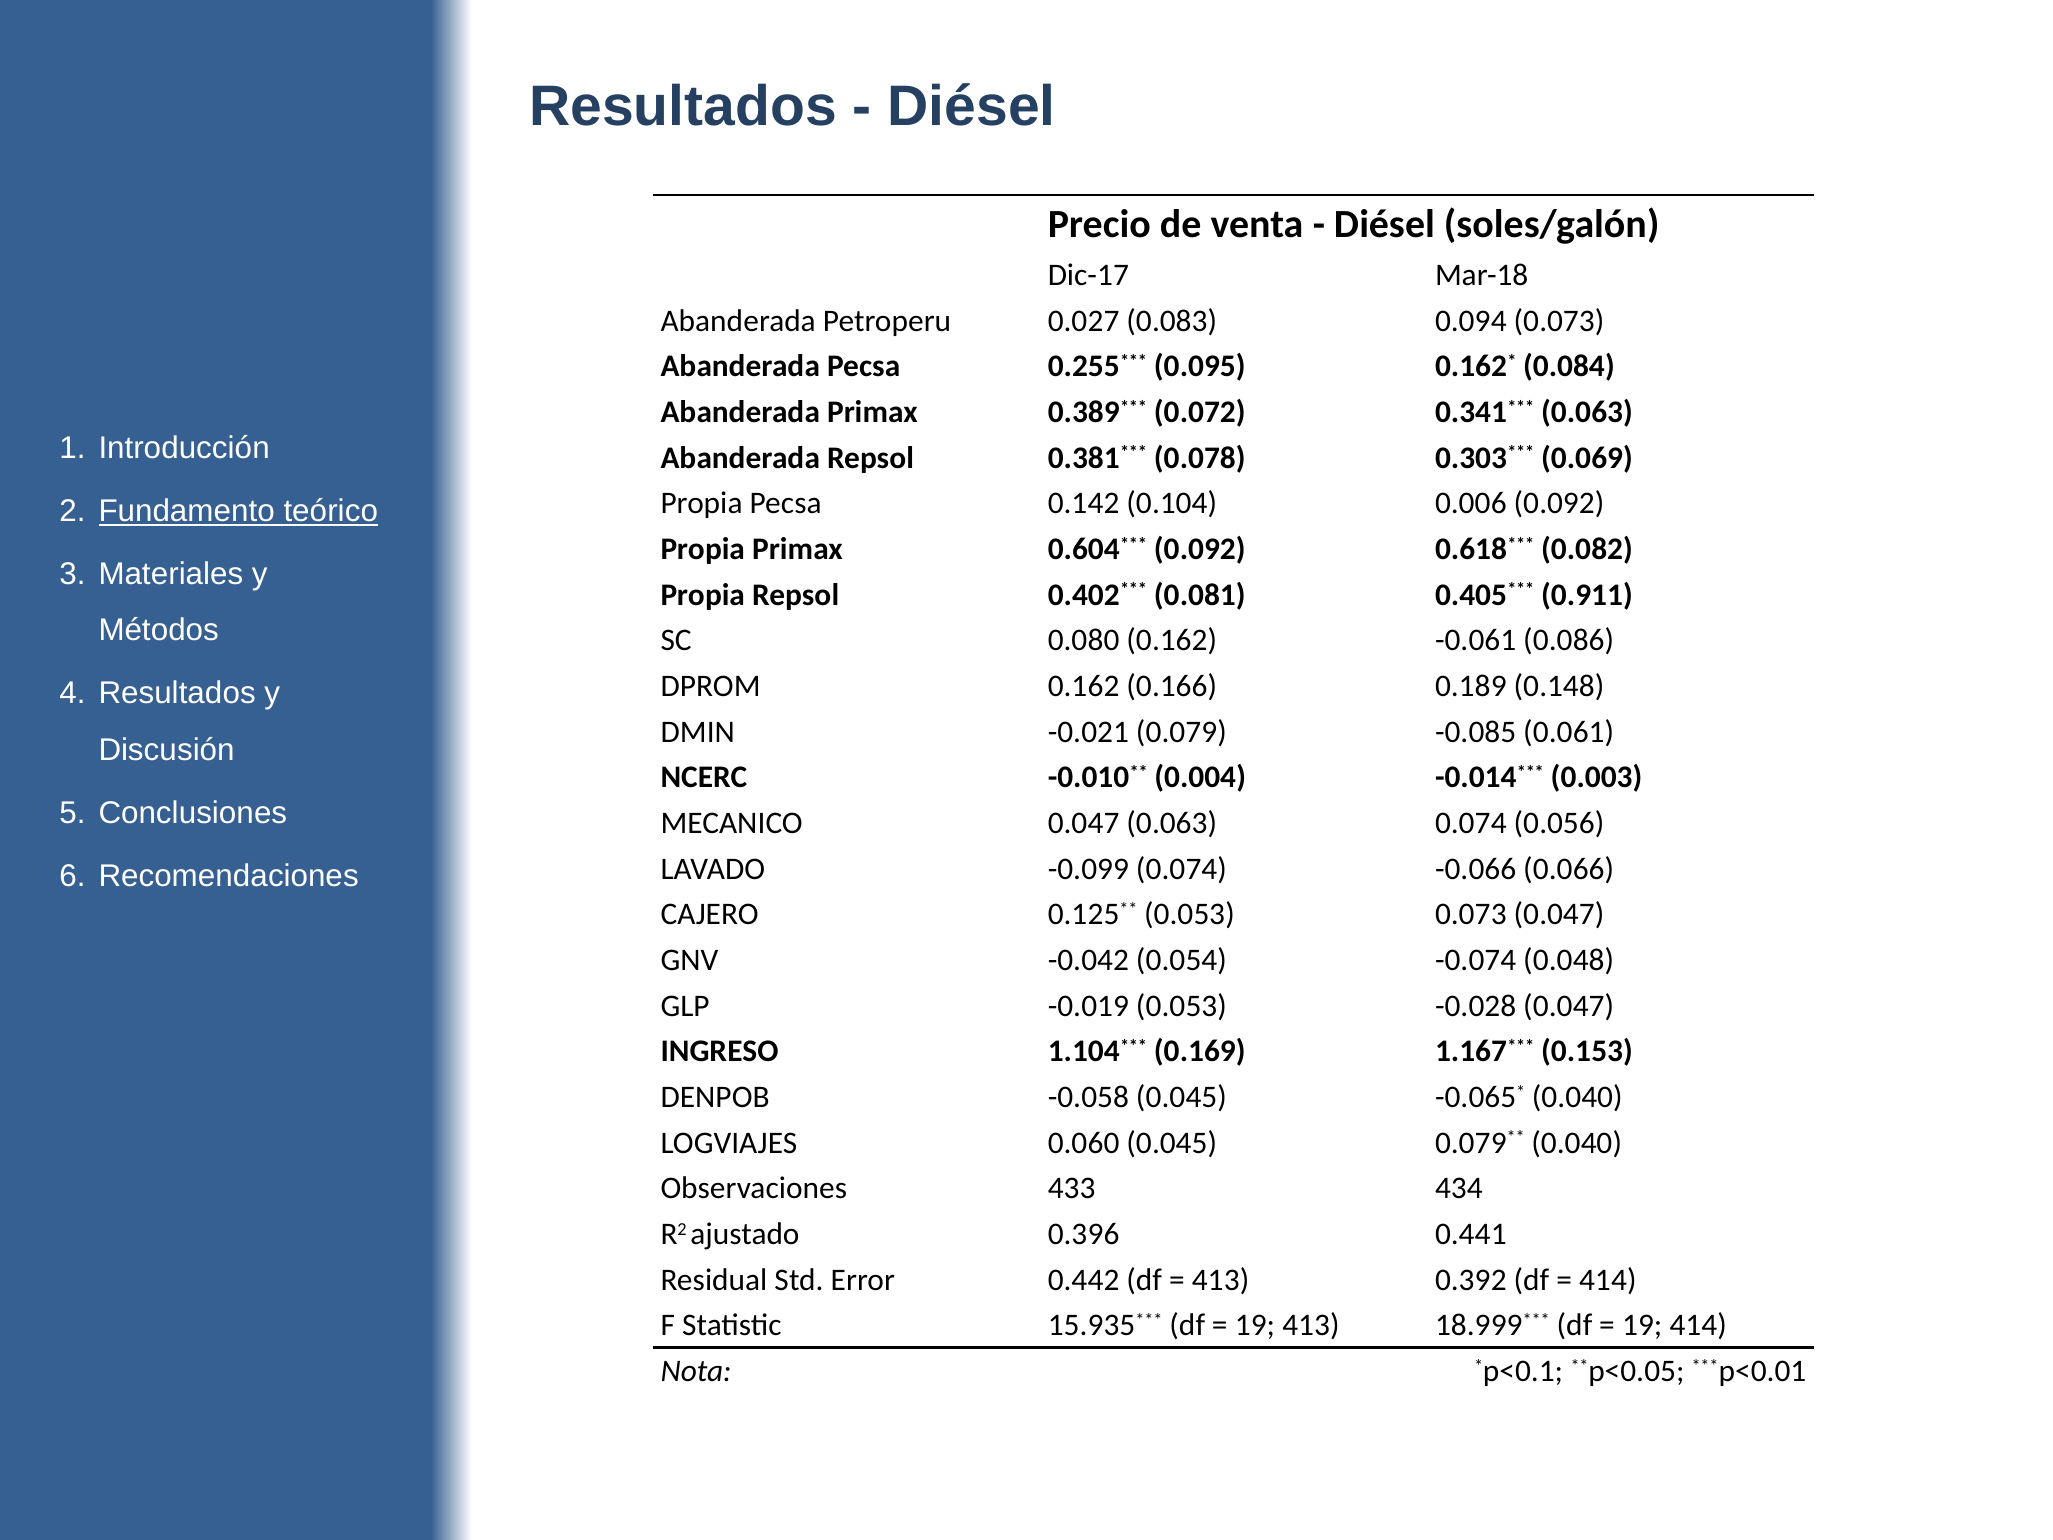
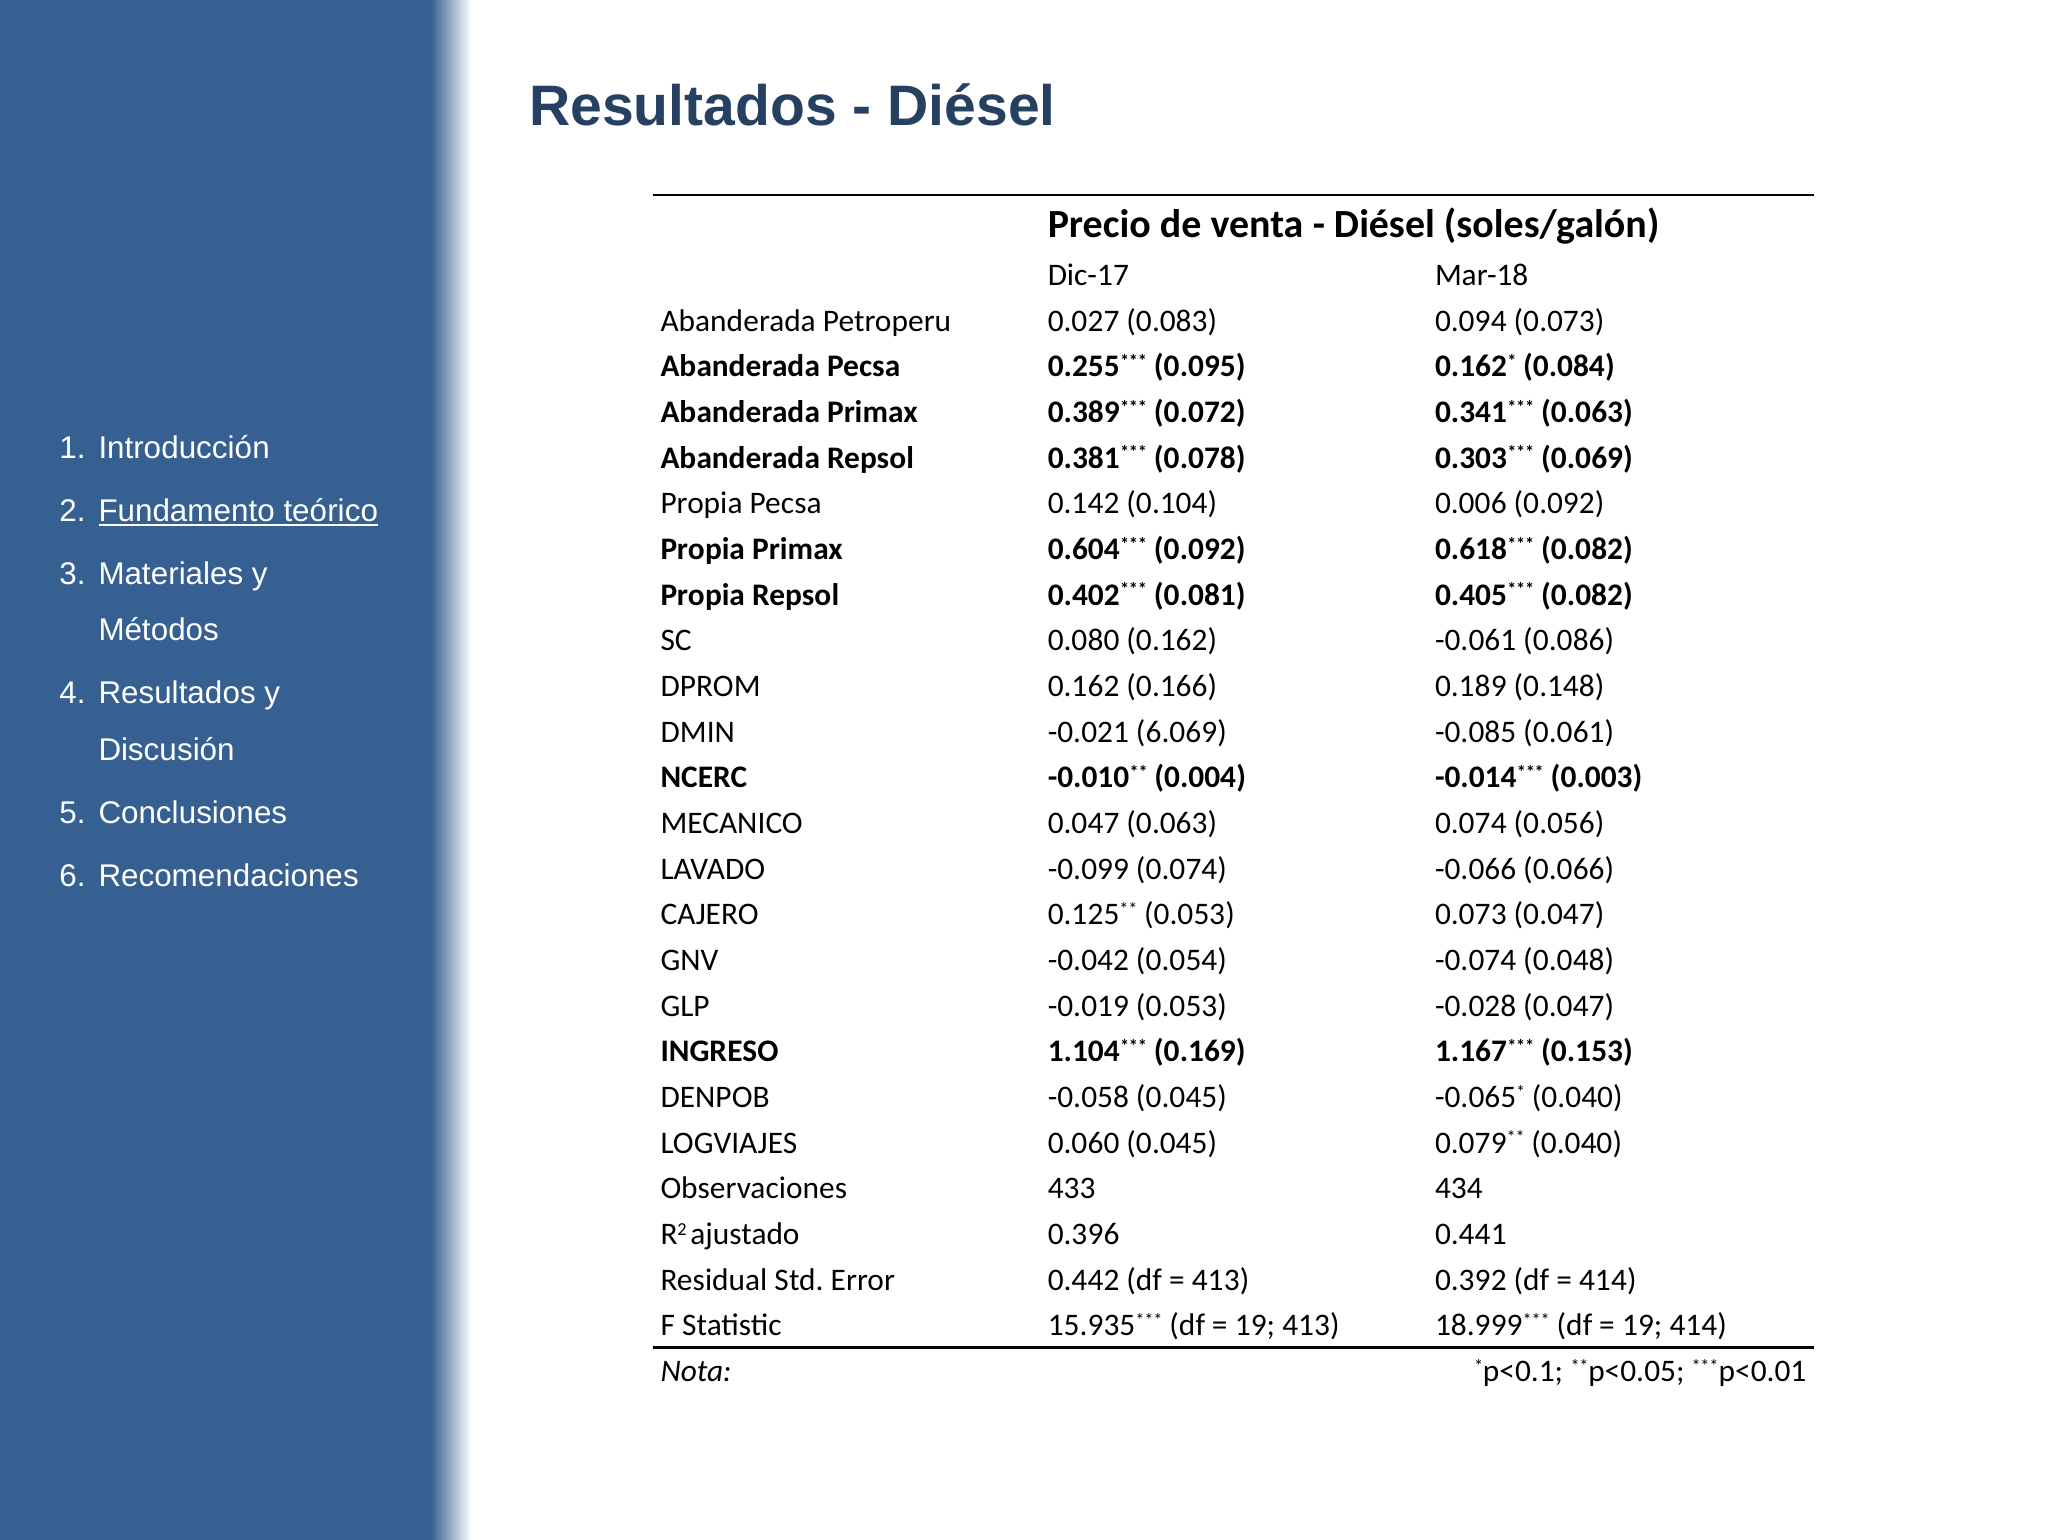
0.911: 0.911 -> 0.082 (1587, 595)
0.079: 0.079 -> 6.069 (1181, 732)
